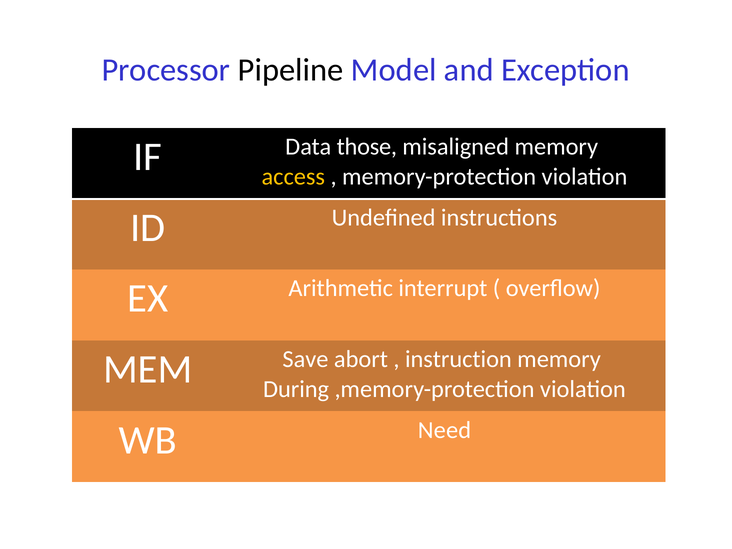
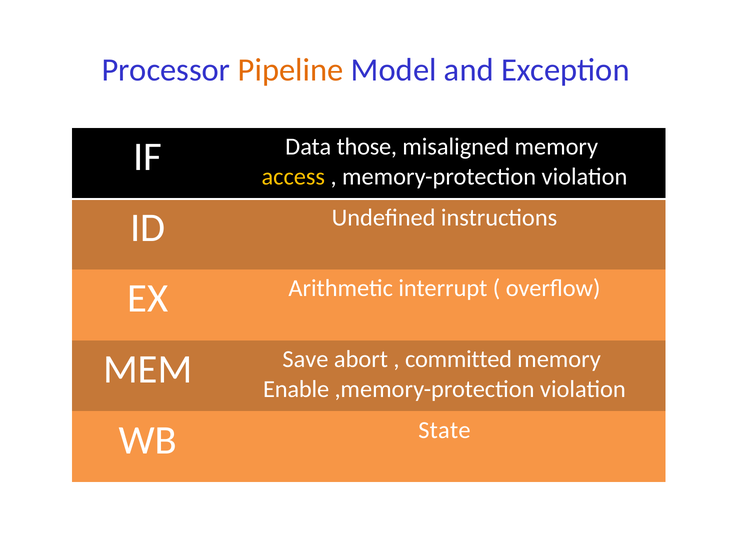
Pipeline colour: black -> orange (291, 70)
instruction: instruction -> committed (459, 359)
During: During -> Enable (296, 389)
Need: Need -> State (444, 430)
